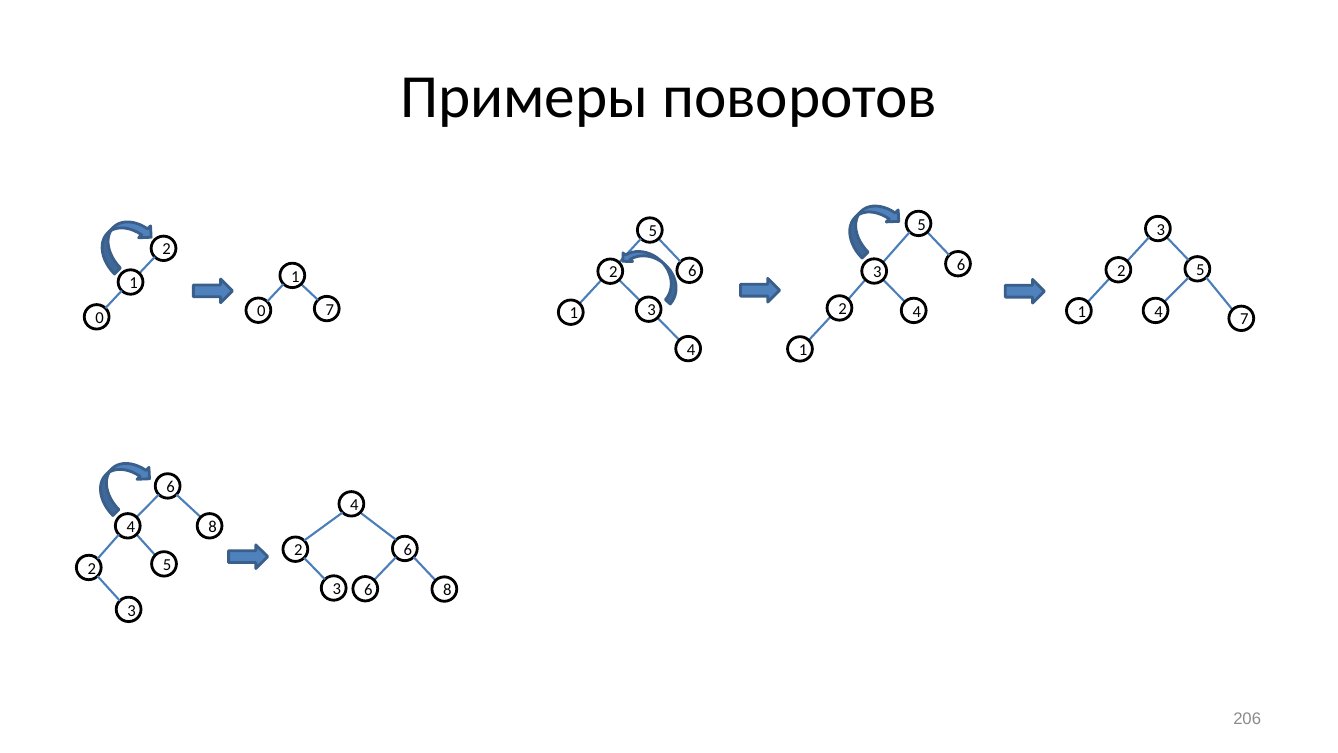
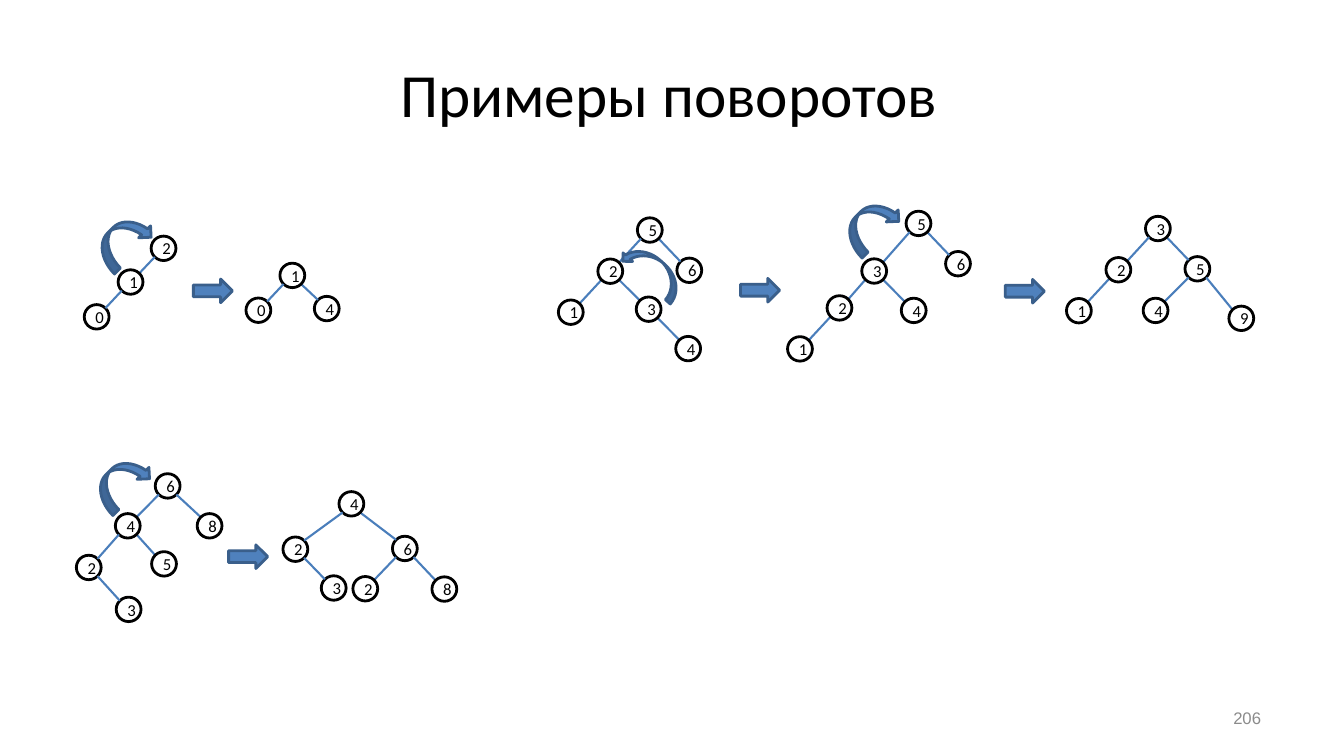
1 7: 7 -> 9 (1244, 319)
0 7: 7 -> 4 (330, 310)
6: 6 -> 2 (368, 590)
